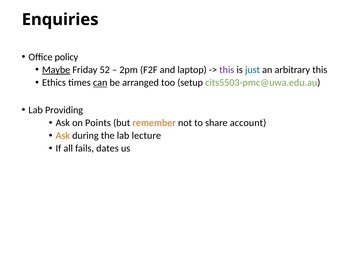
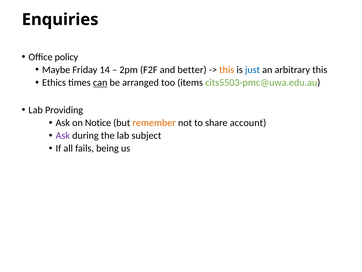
Maybe underline: present -> none (56, 70)
52: 52 -> 14 (105, 70)
laptop: laptop -> better (192, 70)
this colour: purple -> orange (227, 70)
setup: setup -> items (190, 82)
Points: Points -> Notice (98, 123)
Ask colour: orange -> purple (63, 135)
lecture: lecture -> subject (146, 135)
dates: dates -> being (107, 148)
